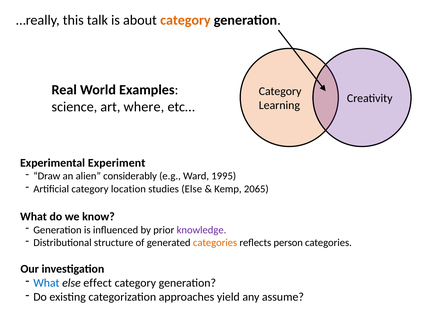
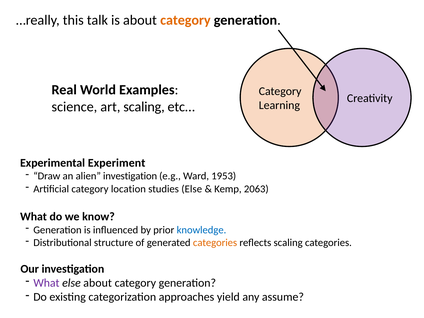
art where: where -> scaling (144, 107)
alien considerably: considerably -> investigation (130, 176)
1995: 1995 -> 1953 (224, 176)
2065: 2065 -> 2063 (256, 189)
knowledge colour: purple -> blue (201, 230)
reflects person: person -> scaling (288, 243)
What colour: blue -> purple (46, 283)
else effect: effect -> about (98, 283)
